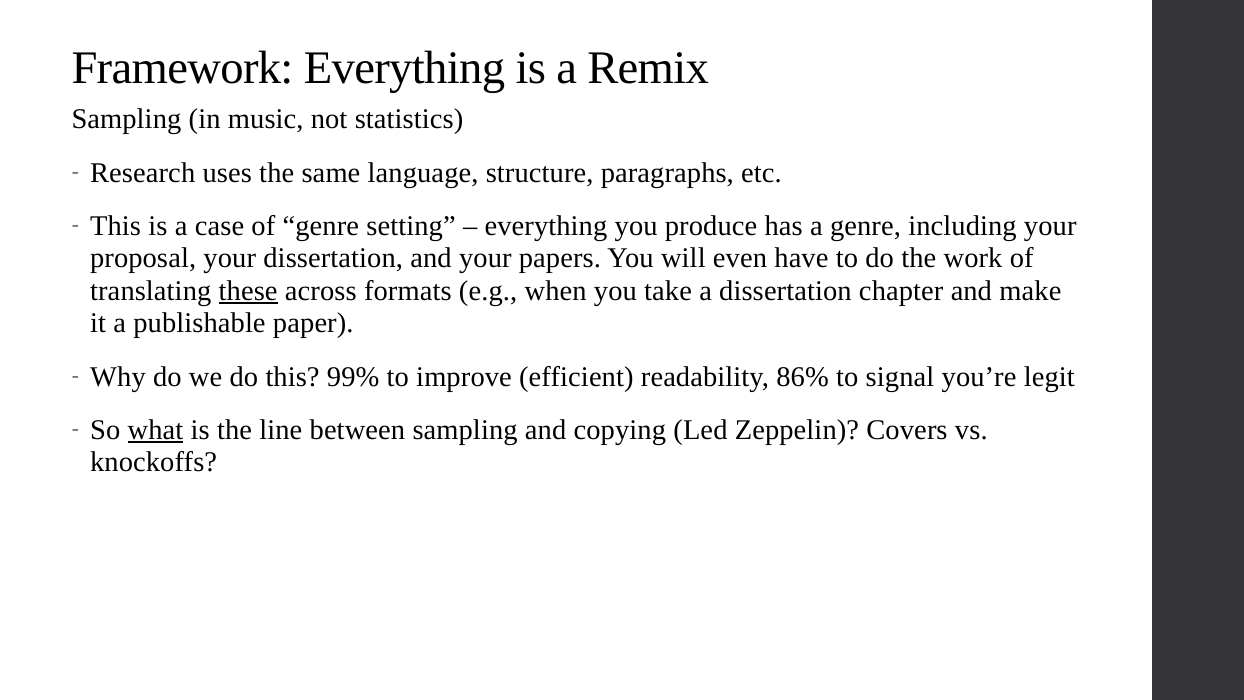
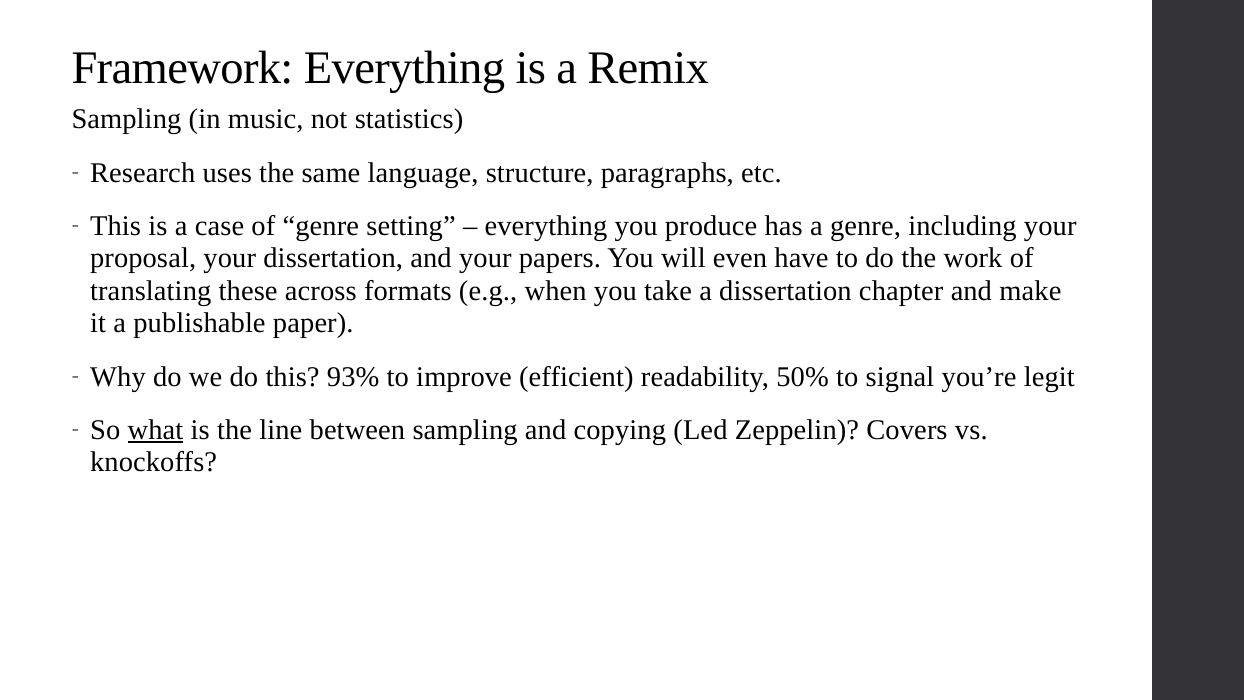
these underline: present -> none (248, 291)
99%: 99% -> 93% (353, 376)
86%: 86% -> 50% (803, 376)
